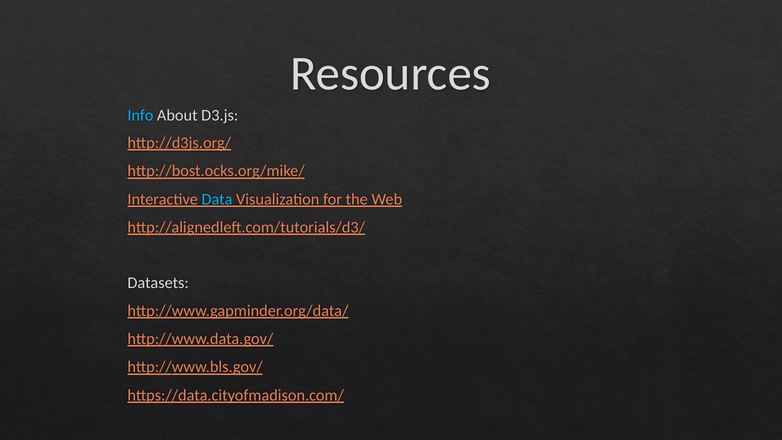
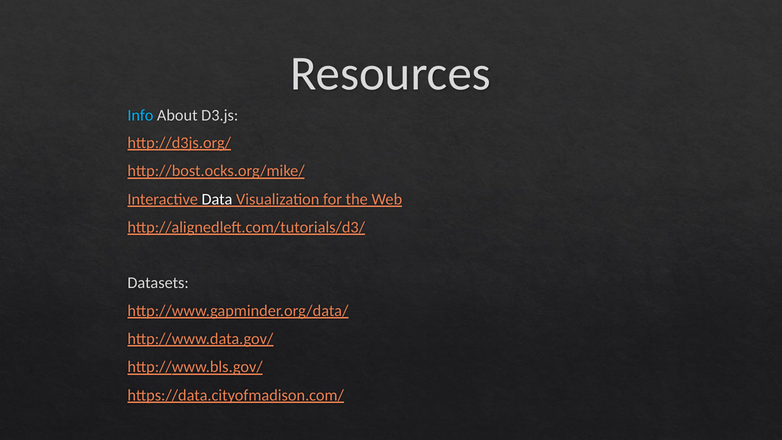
Data colour: light blue -> white (217, 199)
